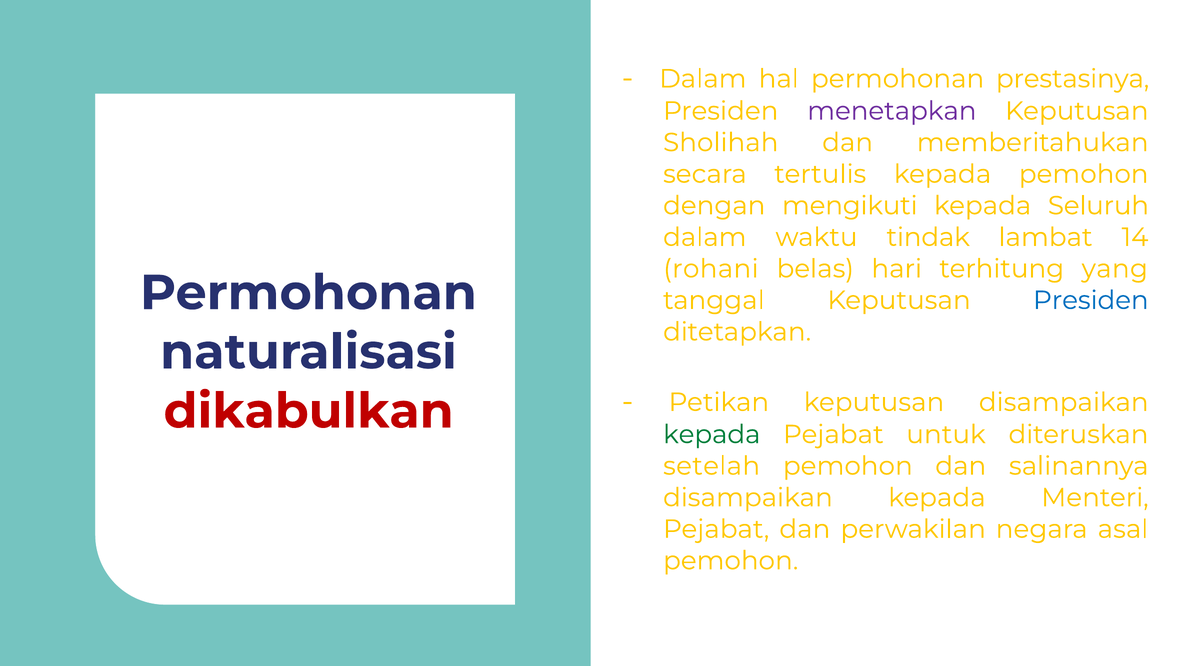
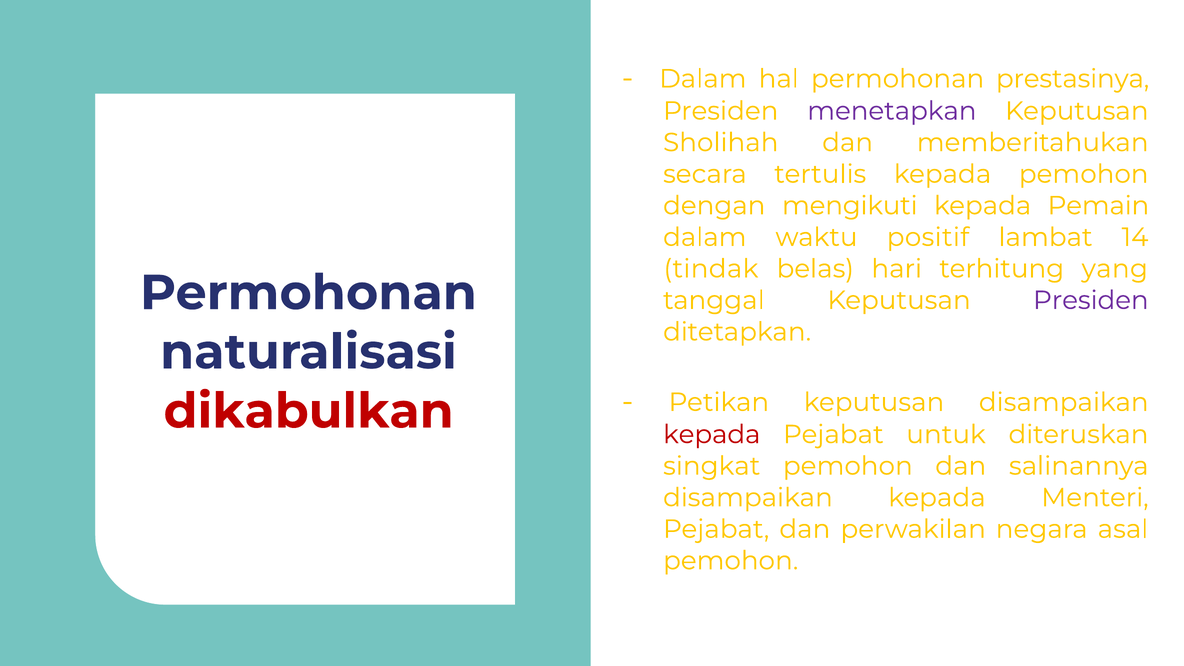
Seluruh: Seluruh -> Pemain (1098, 206)
tindak: tindak -> positif (928, 237)
rohani: rohani -> tindak (711, 269)
Presiden colour: blue -> purple (1091, 300)
kepada colour: green -> red (712, 434)
setelah: setelah -> singkat (712, 466)
